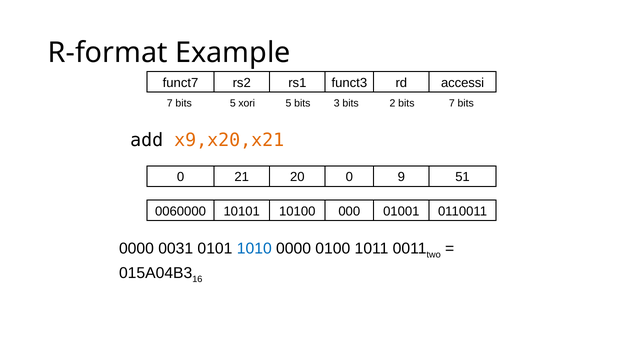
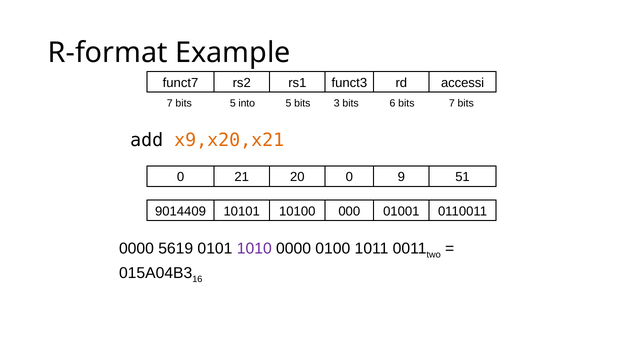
xori: xori -> into (247, 103)
2: 2 -> 6 (392, 104)
0060000: 0060000 -> 9014409 (180, 211)
0031: 0031 -> 5619 (176, 249)
1010 colour: blue -> purple (254, 249)
